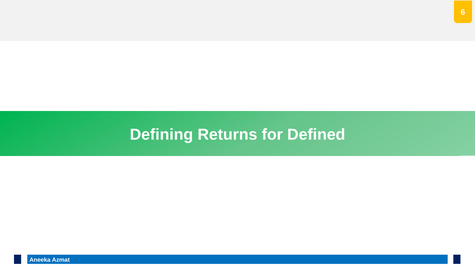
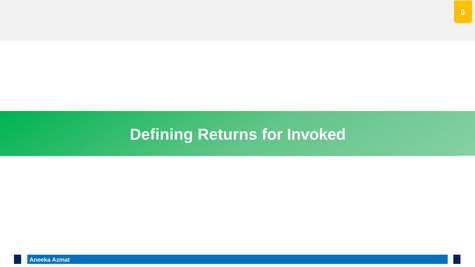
Defined: Defined -> Invoked (316, 135)
